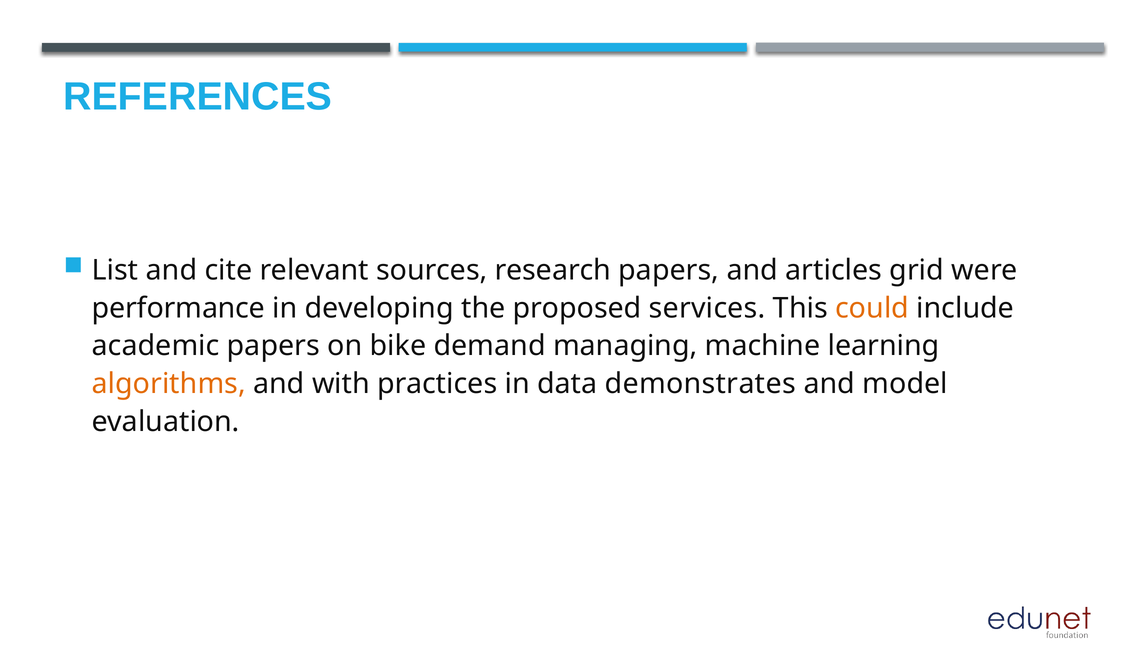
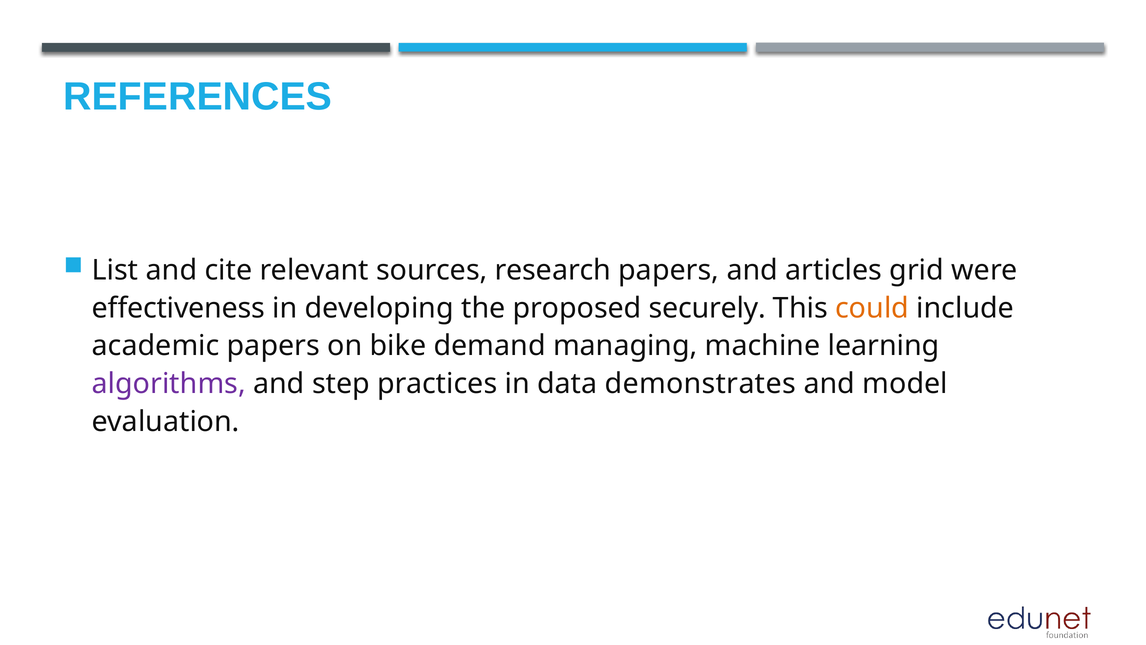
performance: performance -> effectiveness (179, 308)
services: services -> securely (707, 308)
algorithms colour: orange -> purple (169, 384)
with: with -> step (341, 384)
